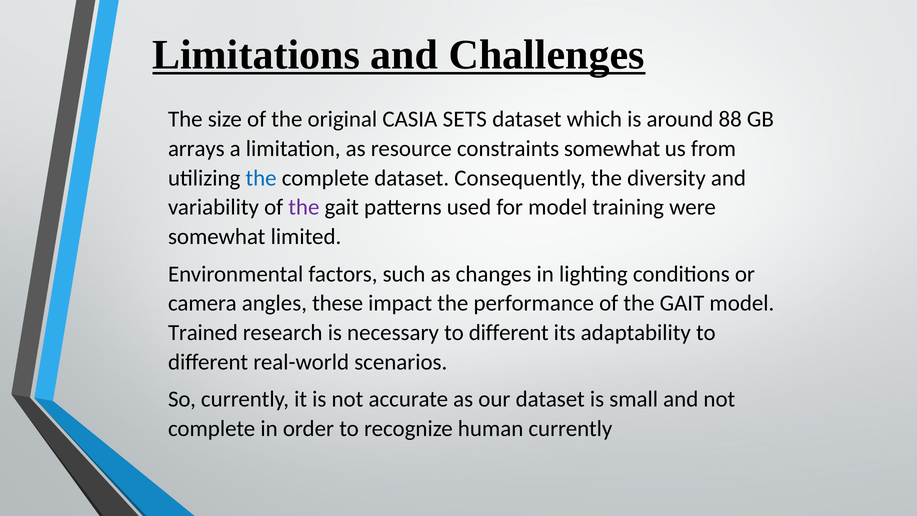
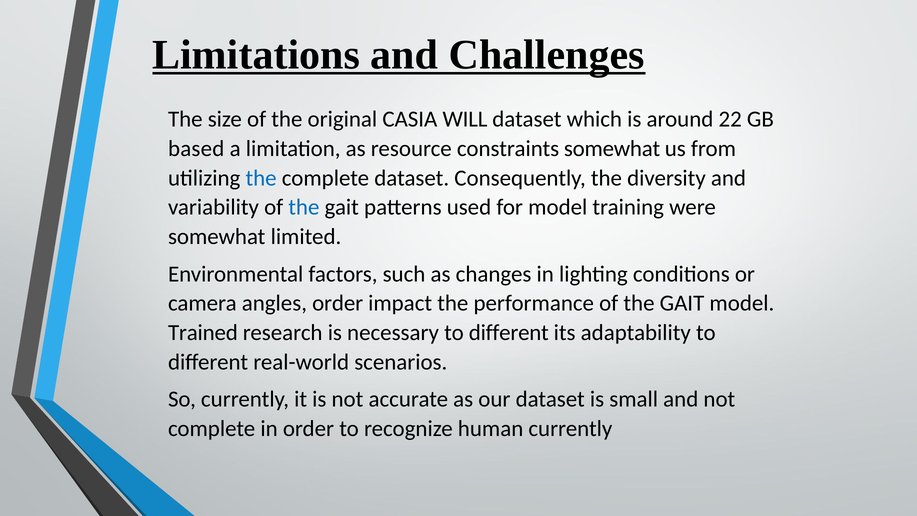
SETS: SETS -> WILL (465, 119)
88: 88 -> 22 (730, 119)
arrays: arrays -> based (196, 148)
the colour: purple -> blue (304, 207)
angles these: these -> order (338, 303)
